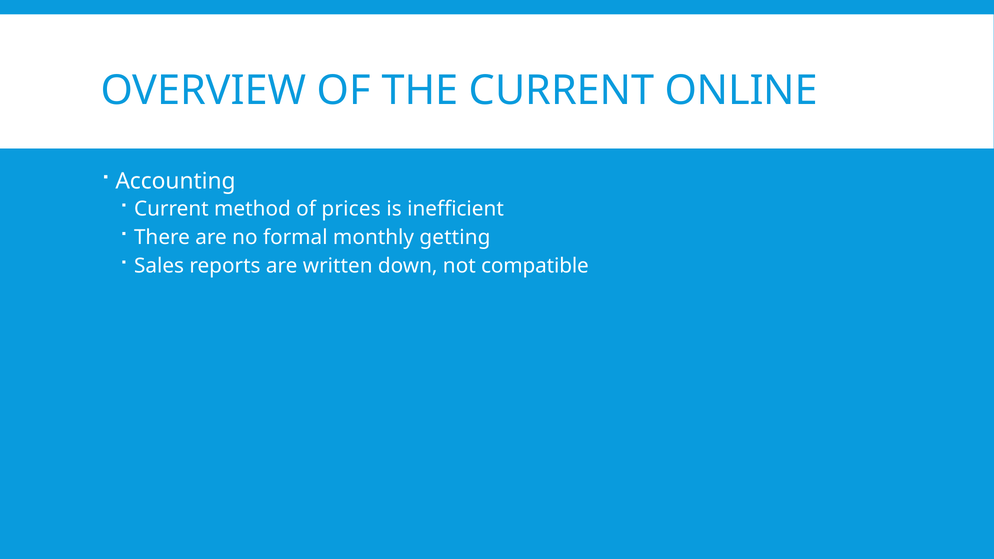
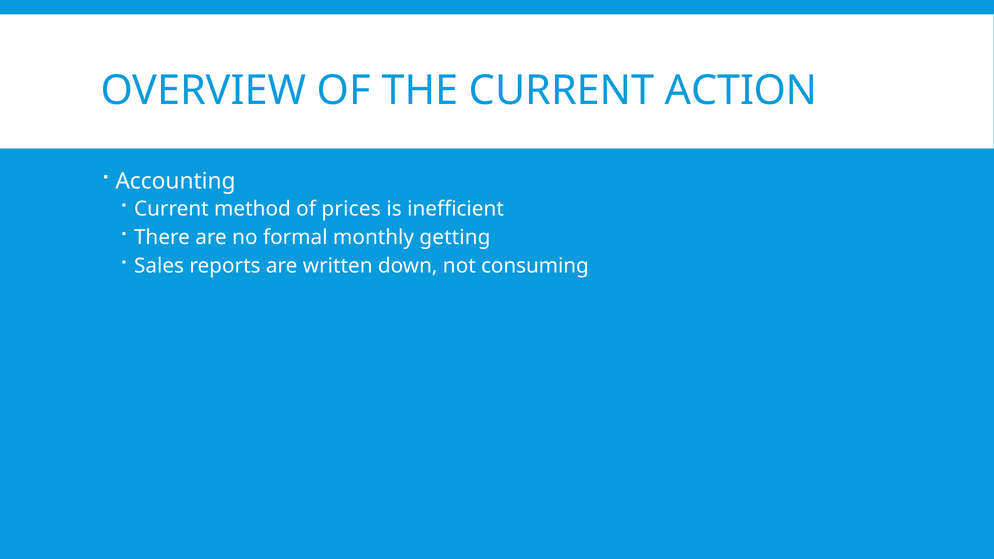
ONLINE: ONLINE -> ACTION (741, 91)
compatible: compatible -> consuming (535, 266)
